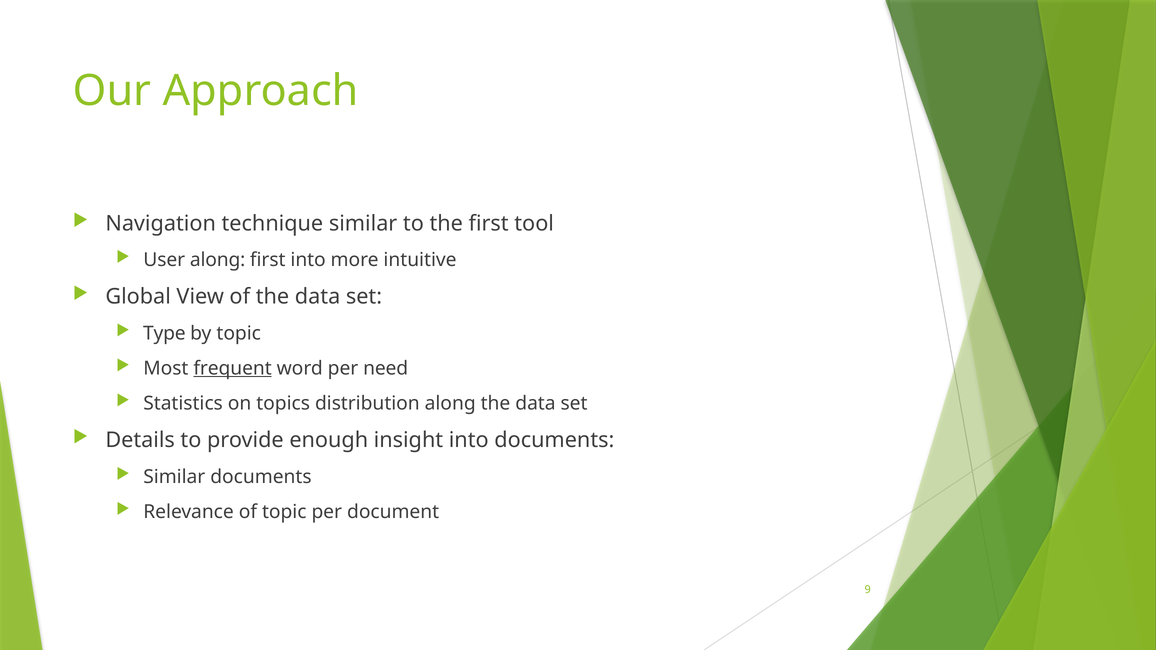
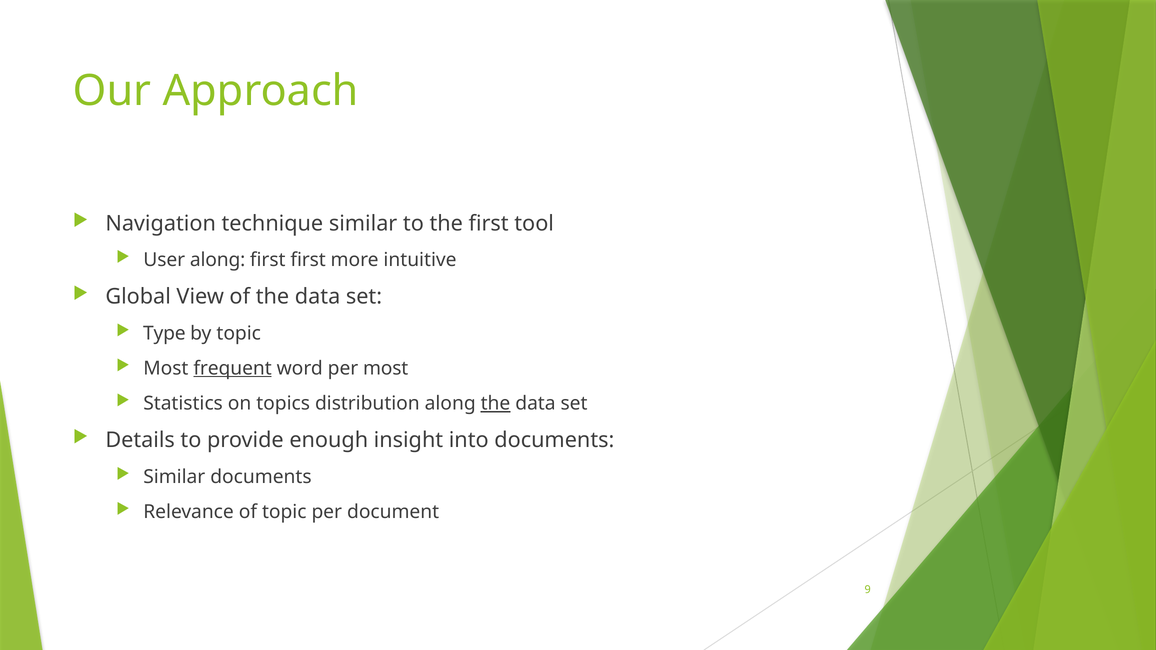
first into: into -> first (308, 260)
per need: need -> most (386, 369)
the underline: none -> present (495, 404)
